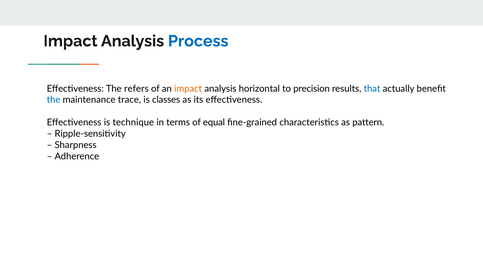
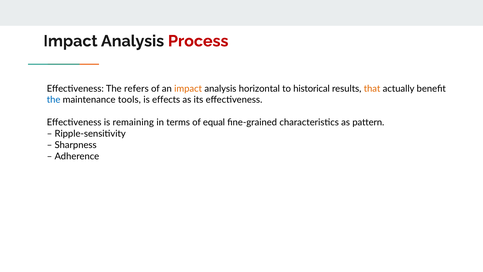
Process colour: blue -> red (198, 41)
precision: precision -> historical (312, 88)
that colour: blue -> orange (372, 88)
trace: trace -> tools (129, 100)
classes: classes -> effects (166, 100)
technique: technique -> remaining (133, 122)
